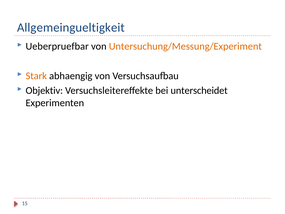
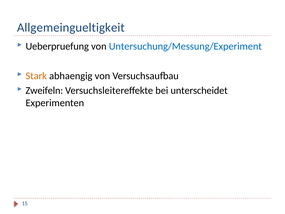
Ueberpruefbar: Ueberpruefbar -> Ueberpruefung (57, 46)
Untersuchung/Messung/Experiment colour: orange -> blue (185, 46)
Objektiv: Objektiv -> Zweifeln (44, 90)
